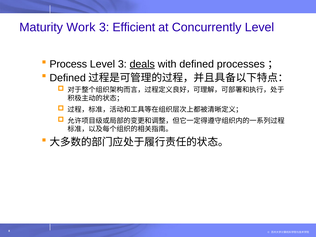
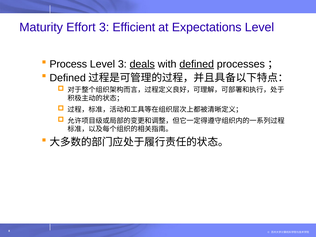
Work: Work -> Effort (81, 27)
Concurrently: Concurrently -> Expectations (207, 27)
defined underline: none -> present (197, 64)
